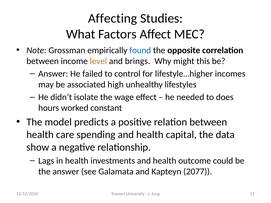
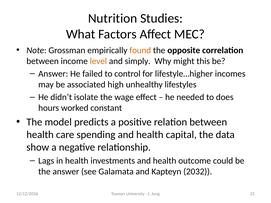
Affecting: Affecting -> Nutrition (113, 18)
found colour: blue -> orange (140, 50)
brings: brings -> simply (138, 61)
2077: 2077 -> 2032 (198, 172)
